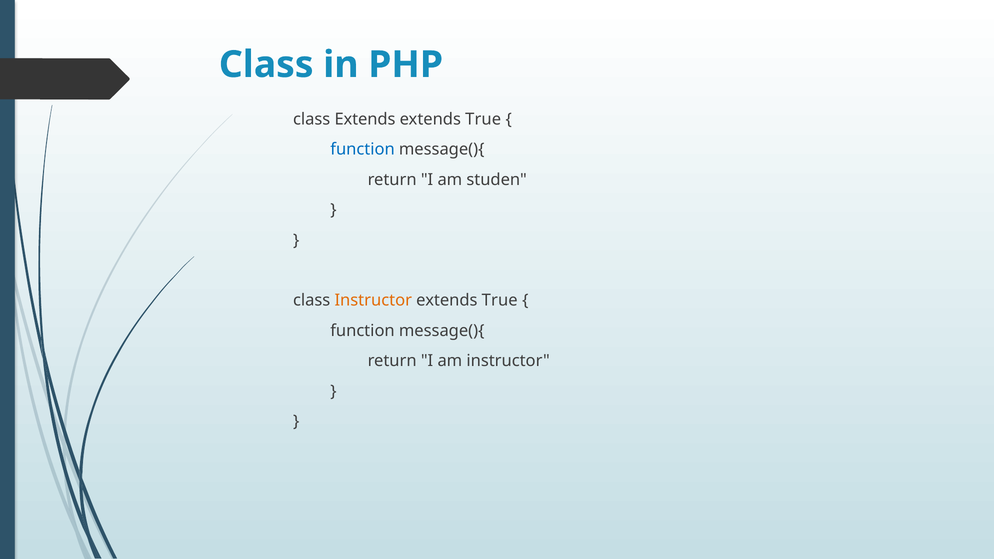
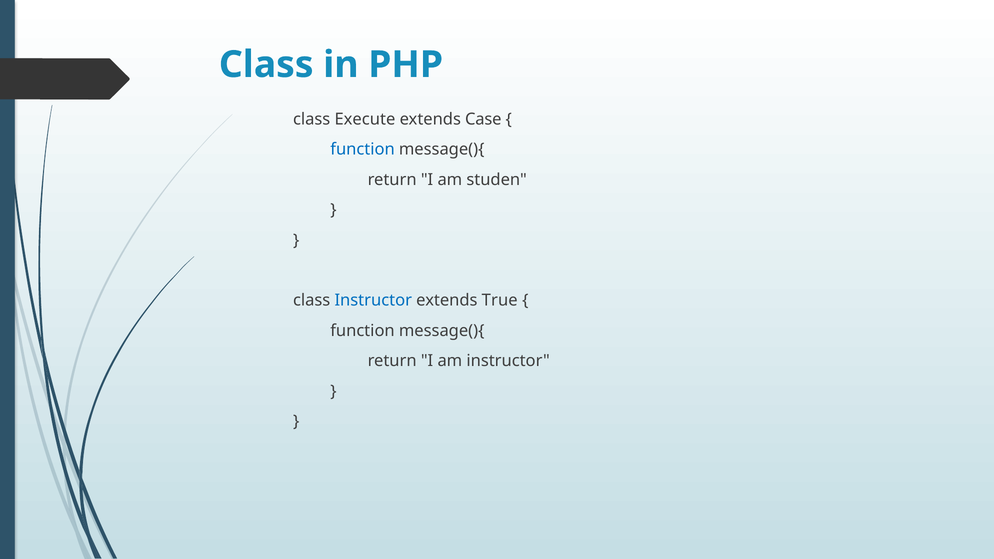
class Extends: Extends -> Execute (365, 119)
True: True -> Case (483, 119)
Instructor colour: orange -> blue (373, 301)
